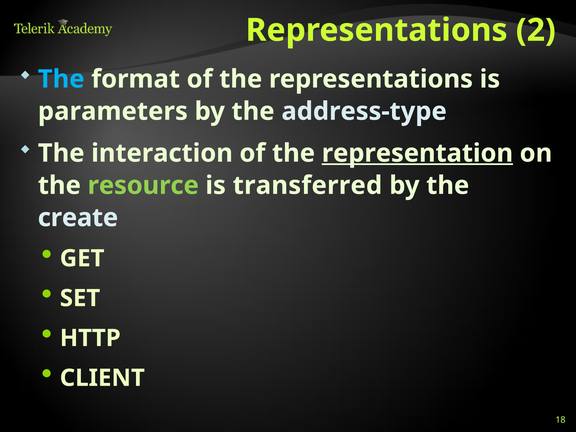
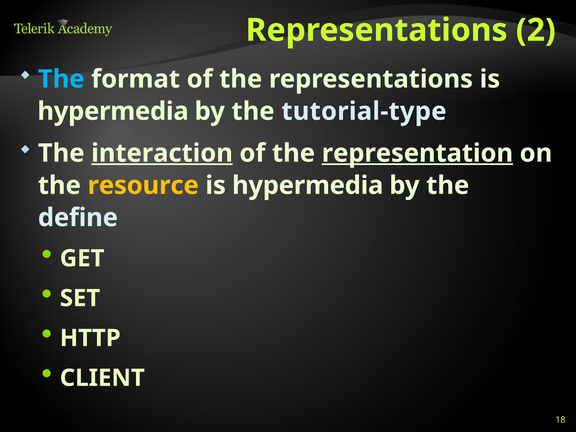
parameters: parameters -> hypermedia (113, 111)
address-type: address-type -> tutorial-type (364, 111)
interaction underline: none -> present (162, 153)
resource colour: light green -> yellow (143, 185)
transferred: transferred -> hypermedia (308, 185)
create: create -> define (78, 218)
